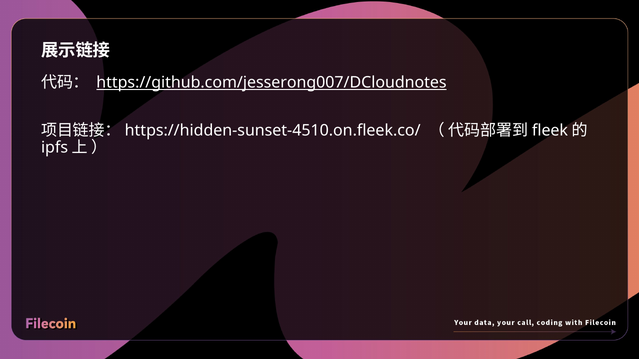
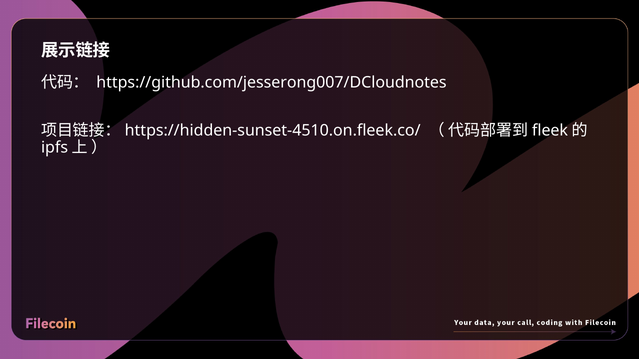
https://github.com/jesserong007/DCloudnotes underline: present -> none (271, 83)
